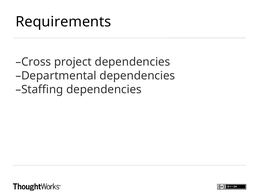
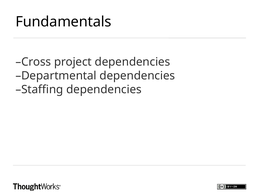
Requirements: Requirements -> Fundamentals (63, 22)
